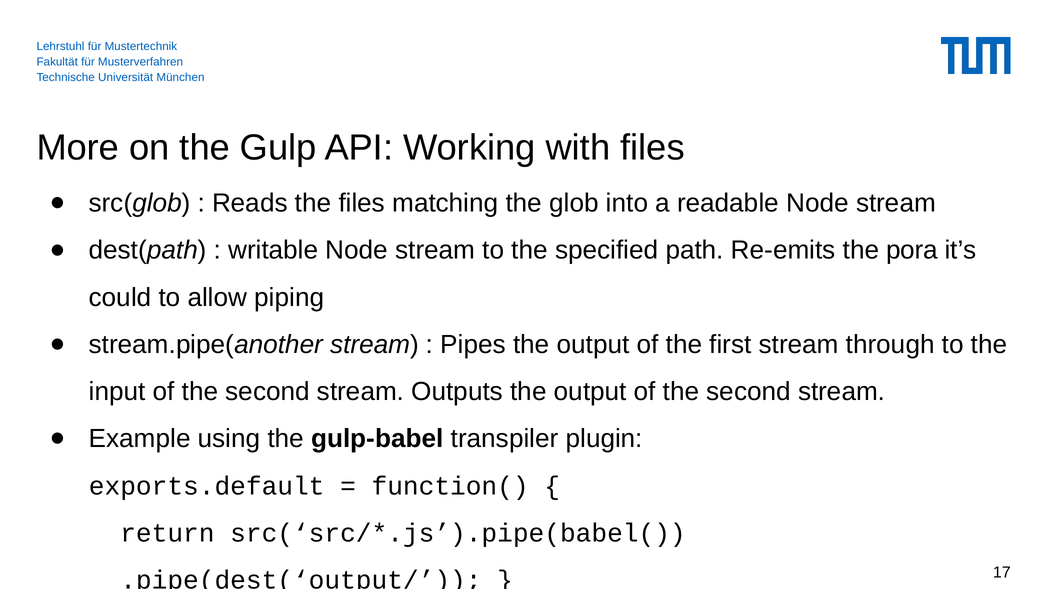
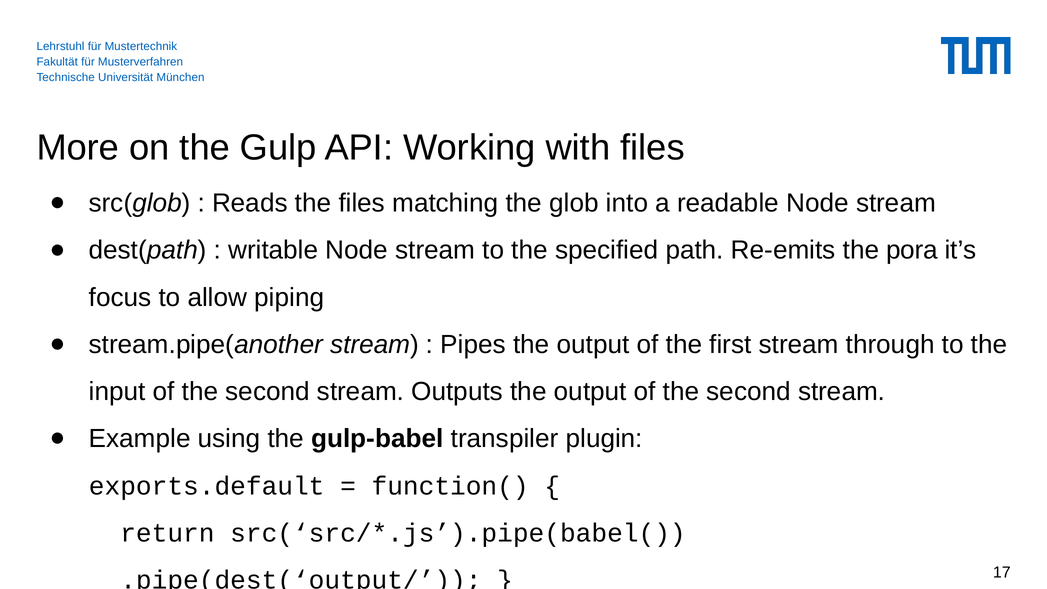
could: could -> focus (120, 297)
